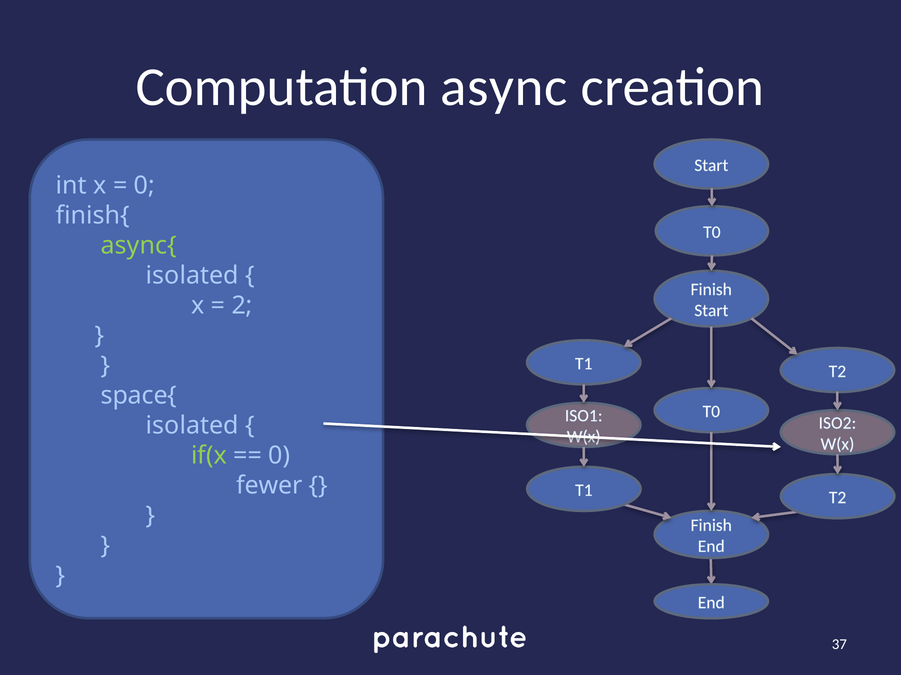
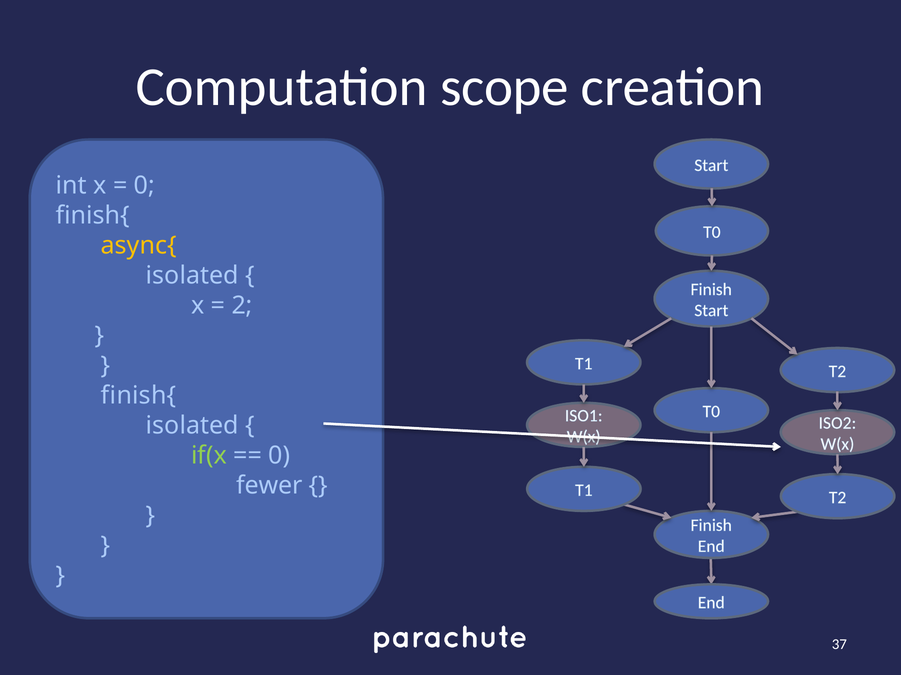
async: async -> scope (504, 87)
async{ colour: light green -> yellow (139, 246)
space{: space{ -> finish{ (139, 396)
